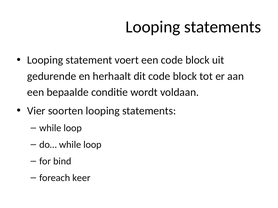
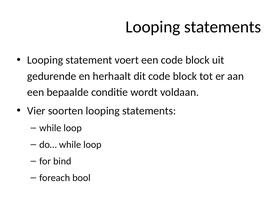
keer: keer -> bool (81, 178)
